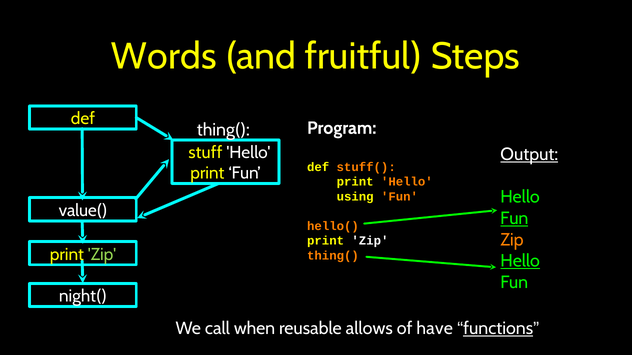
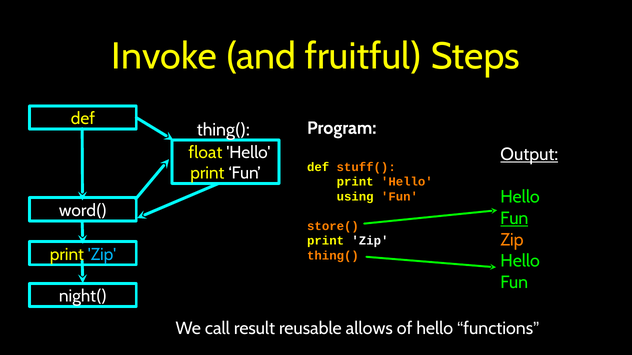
Words: Words -> Invoke (164, 57)
stuff: stuff -> float (205, 153)
value(: value( -> word( (83, 211)
hello(: hello( -> store( (333, 226)
Zip colour: light green -> light blue (102, 255)
Hello underline: present -> none (520, 261)
when: when -> result (254, 329)
of have: have -> hello (435, 329)
functions underline: present -> none (498, 329)
